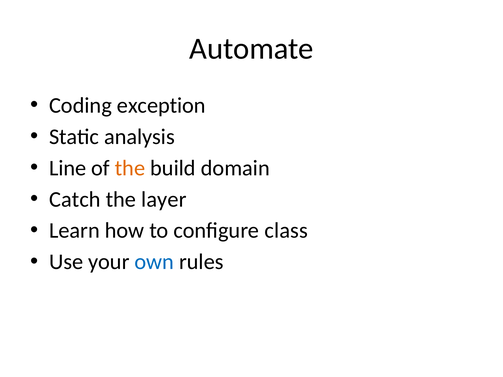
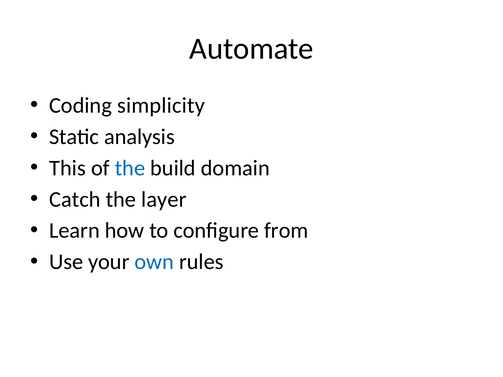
exception: exception -> simplicity (161, 106)
Line: Line -> This (67, 168)
the colour: orange -> blue (130, 168)
class: class -> from (286, 231)
